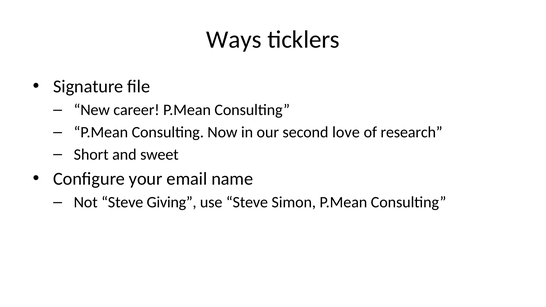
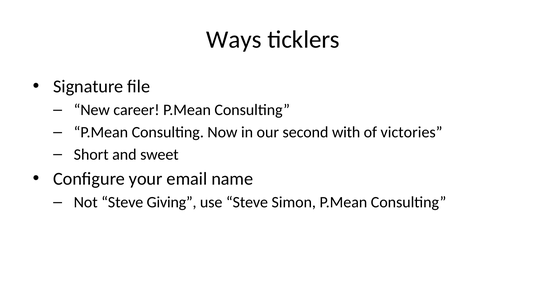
love: love -> with (346, 132)
research: research -> victories (412, 132)
